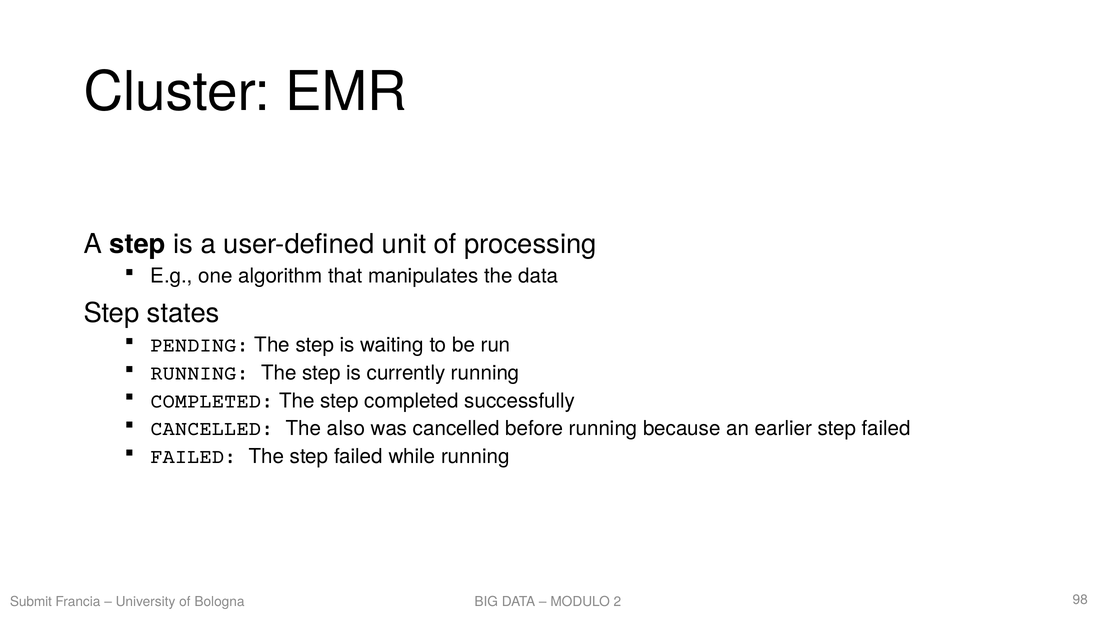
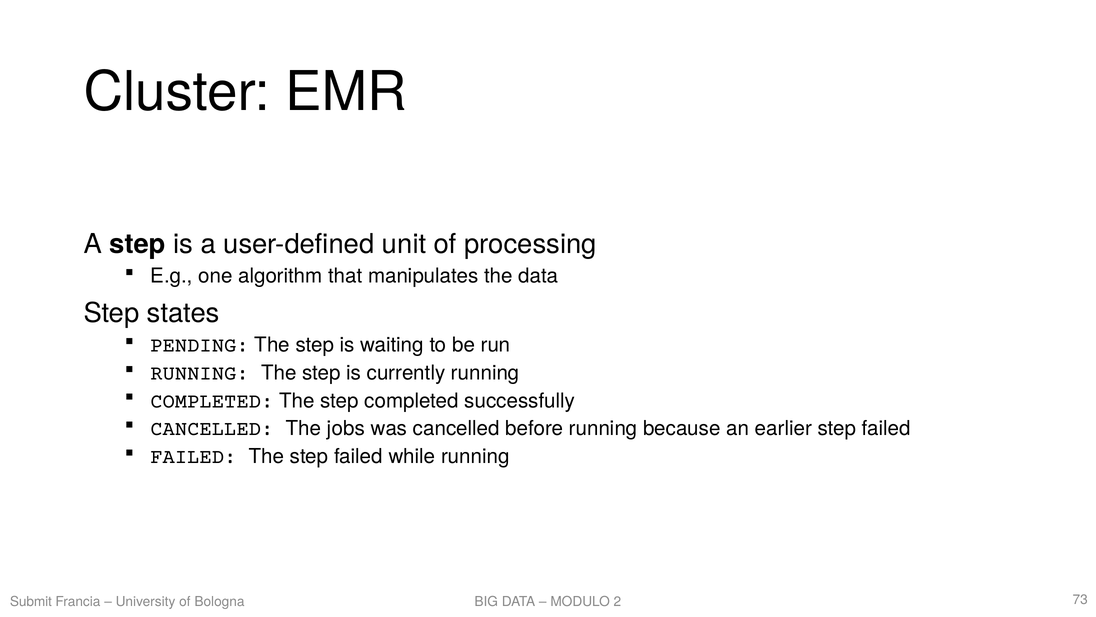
also: also -> jobs (346, 428)
98: 98 -> 73 (1080, 599)
